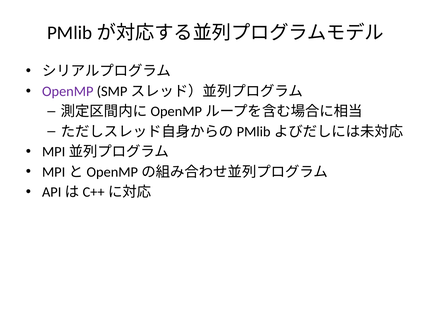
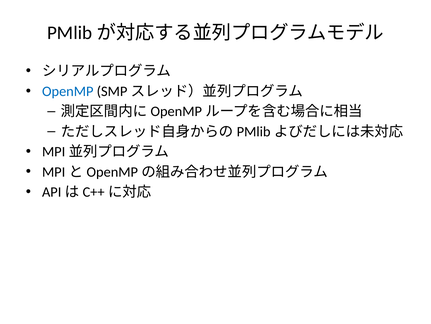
OpenMP colour: purple -> blue (68, 91)
